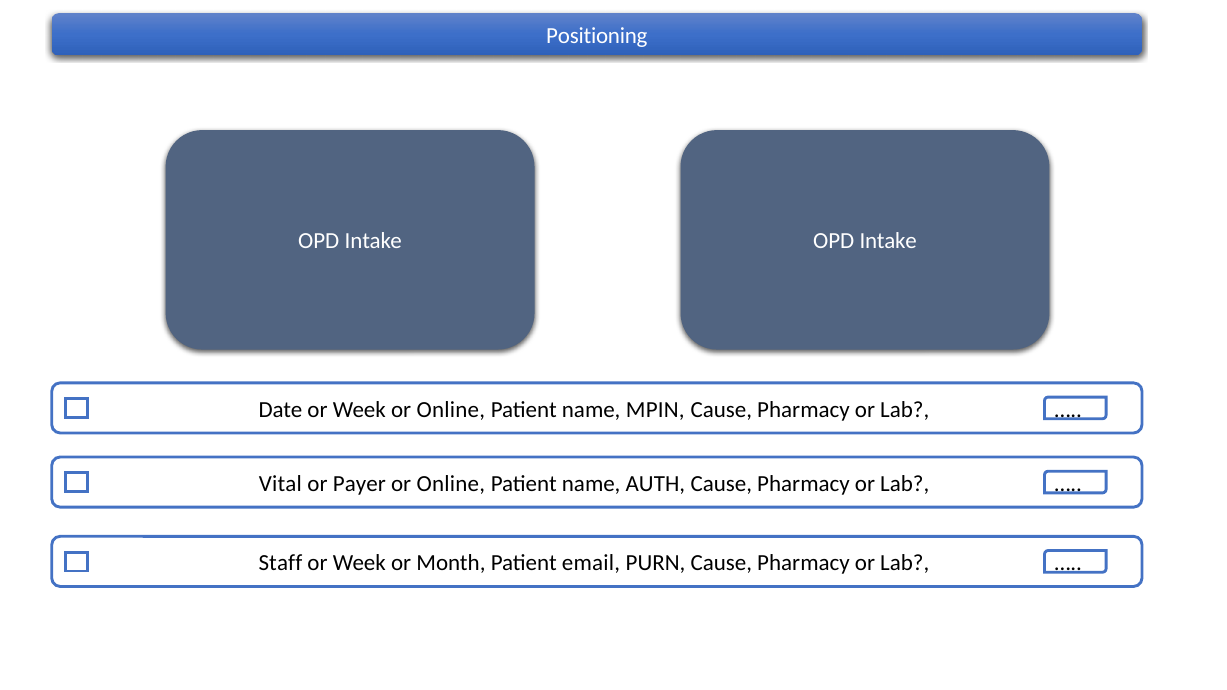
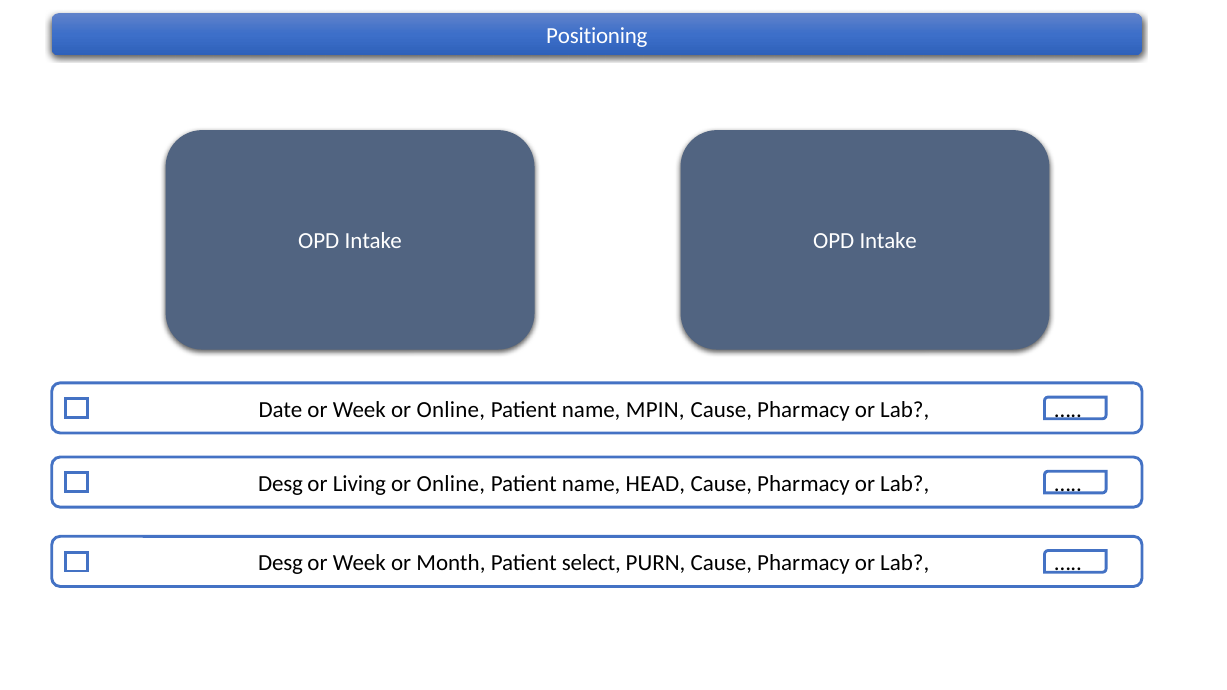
Vital: Vital -> Desg (281, 484)
Payer: Payer -> Living (359, 484)
AUTH: AUTH -> HEAD (655, 484)
Staff: Staff -> Desg (281, 563)
email: email -> select (591, 563)
